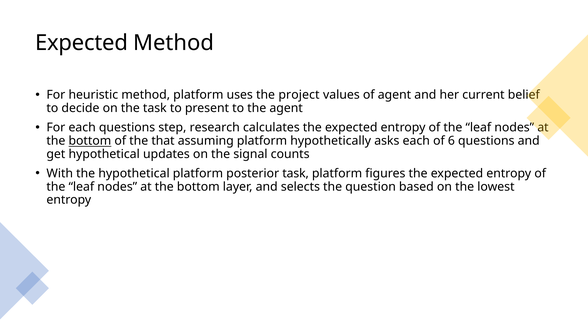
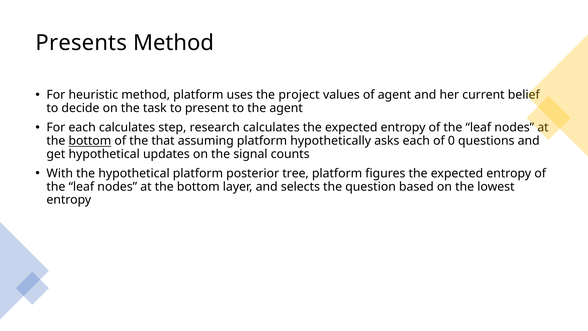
Expected: Expected -> Presents (81, 43)
each questions: questions -> calculates (127, 127)
6: 6 -> 0 (451, 141)
posterior task: task -> tree (296, 173)
